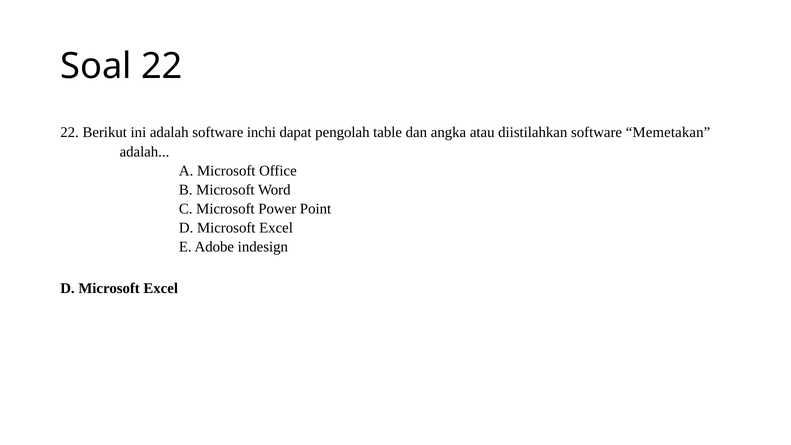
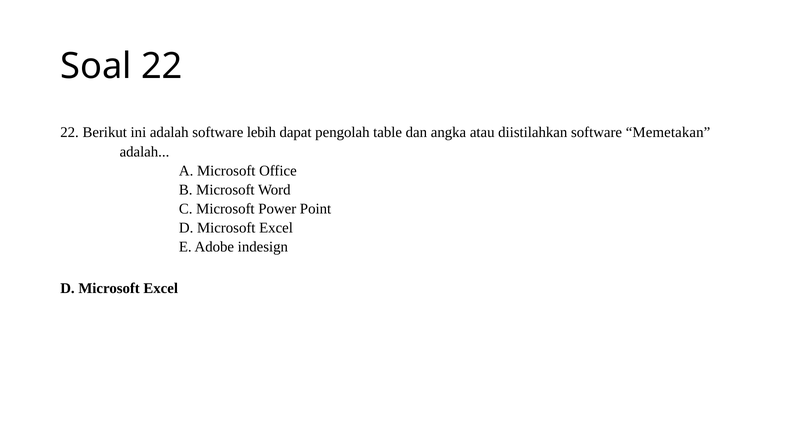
inchi: inchi -> lebih (261, 133)
